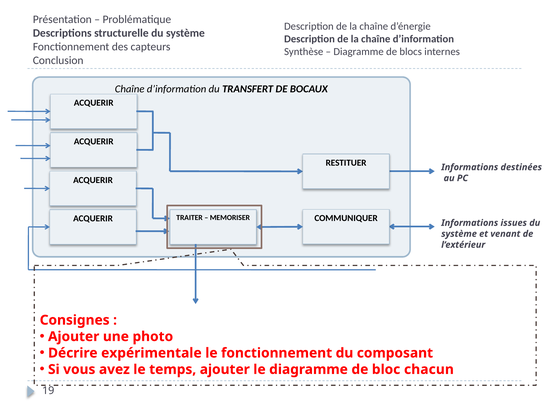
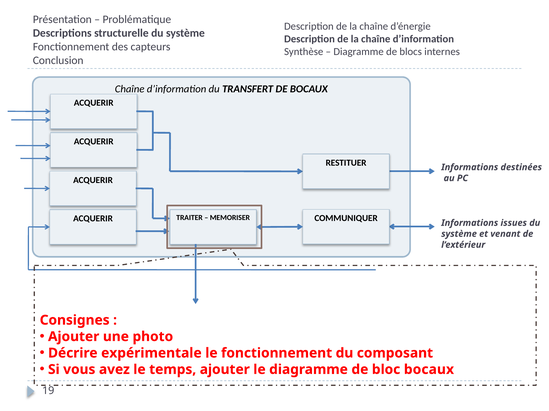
bloc chacun: chacun -> bocaux (429, 370)
